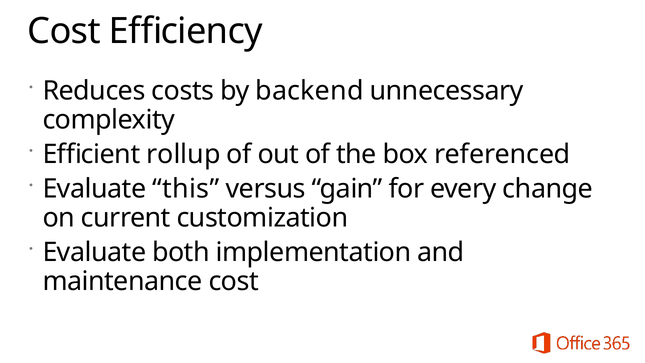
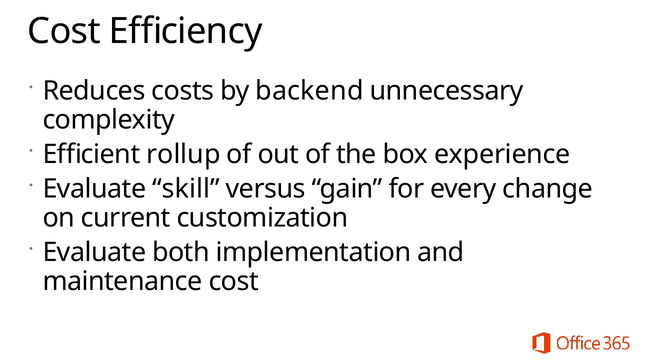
referenced: referenced -> experience (502, 154)
this: this -> skill (186, 189)
